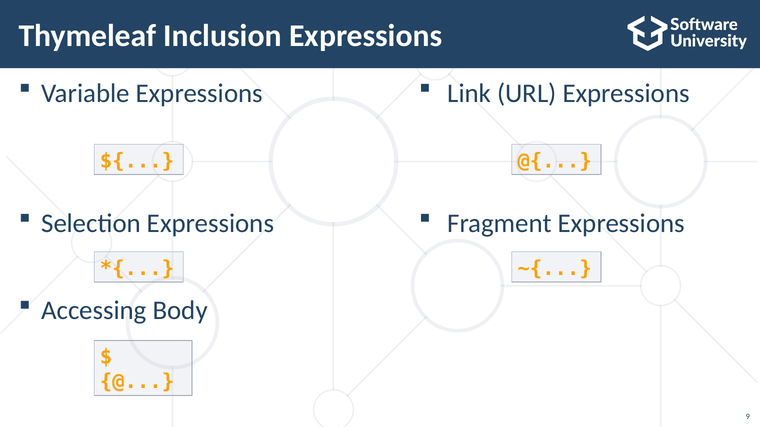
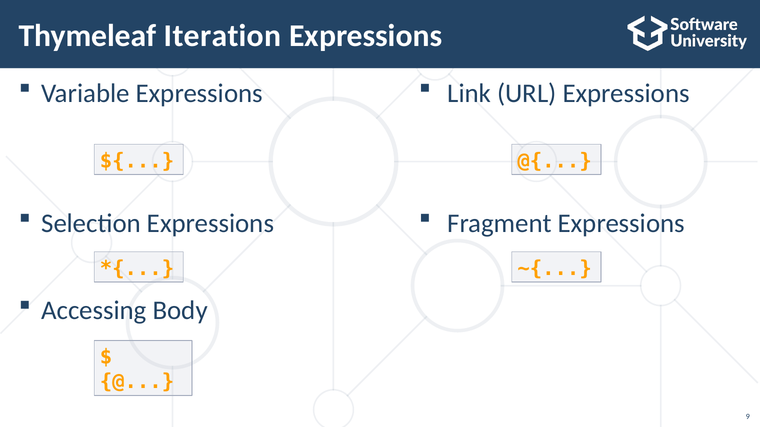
Inclusion: Inclusion -> Iteration (223, 36)
